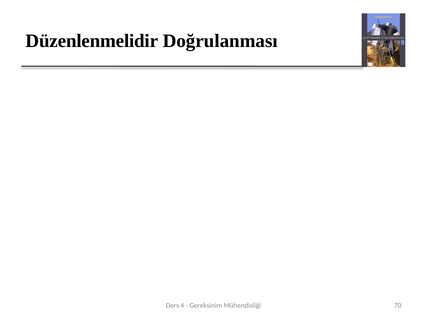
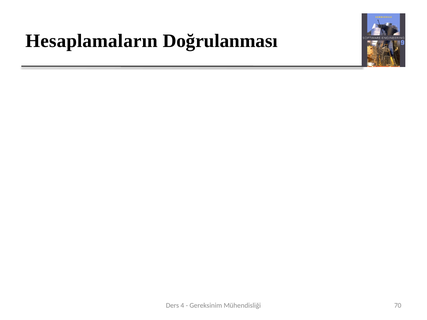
Düzenlenmelidir: Düzenlenmelidir -> Hesaplamaların (92, 41)
